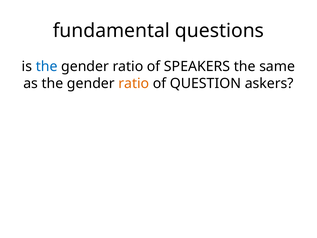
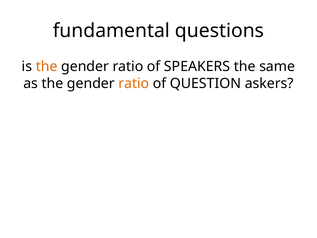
the colour: blue -> orange (47, 67)
